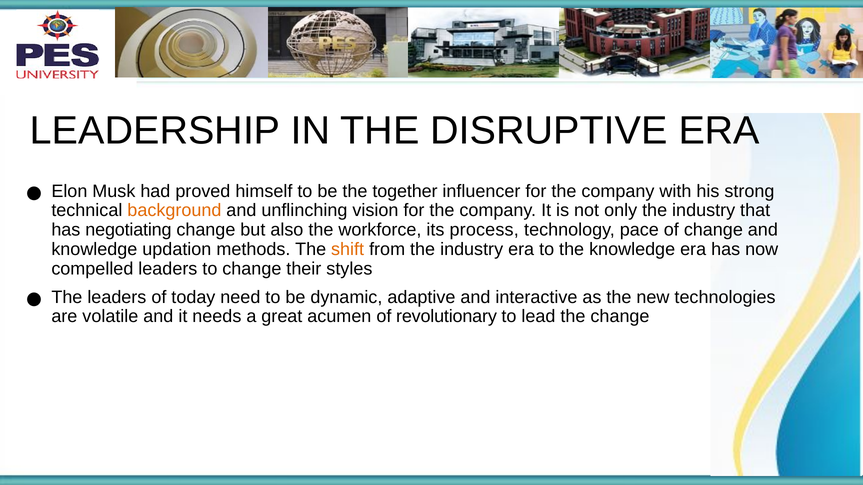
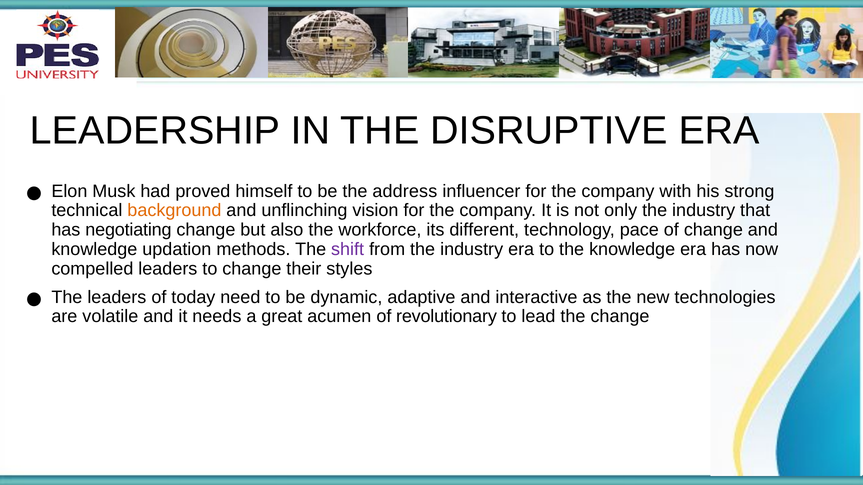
together: together -> address (405, 191)
process: process -> different (484, 230)
shift colour: orange -> purple (348, 250)
